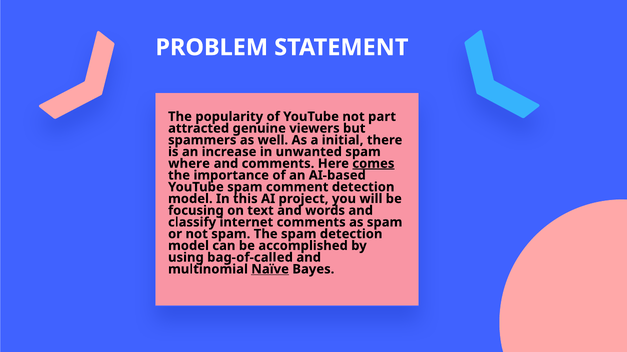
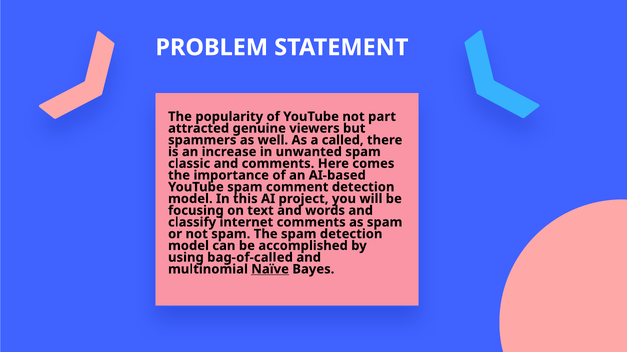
initial: initial -> called (343, 140)
where: where -> classic (189, 164)
comes underline: present -> none (373, 164)
